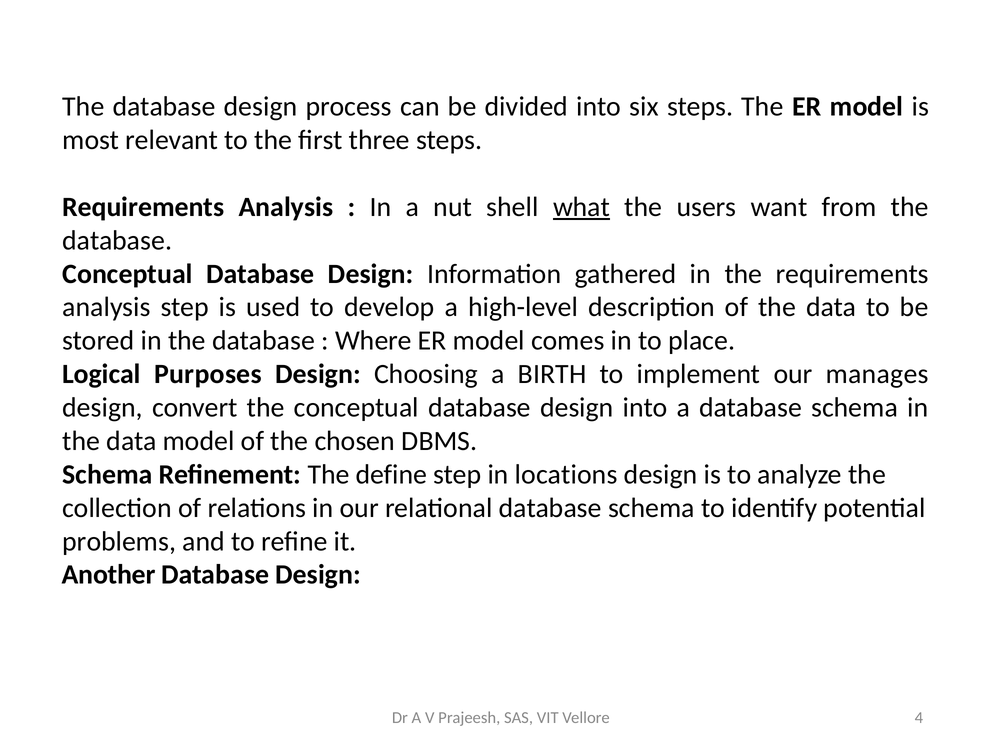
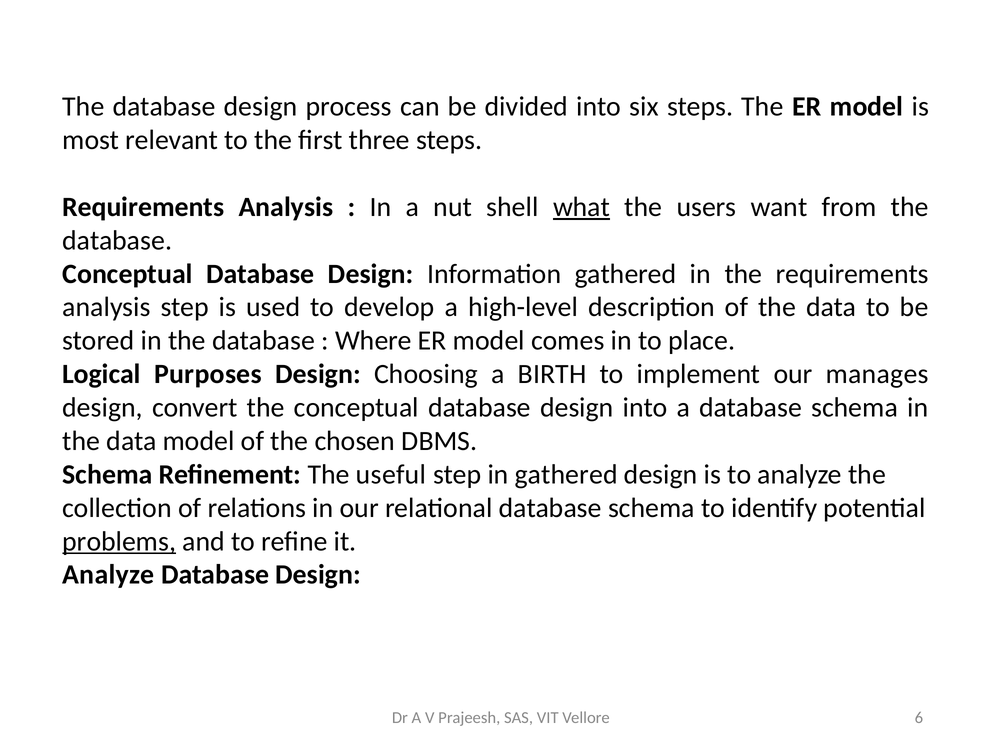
define: define -> useful (391, 474)
in locations: locations -> gathered (566, 474)
problems underline: none -> present (119, 541)
Another: Another -> Analyze (108, 574)
4: 4 -> 6 (919, 718)
